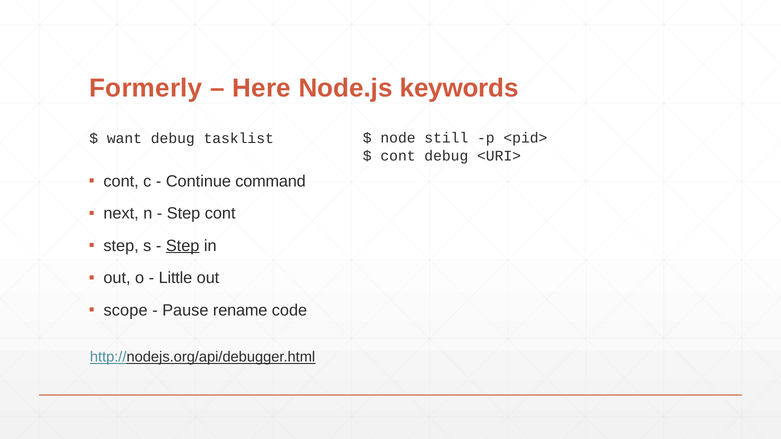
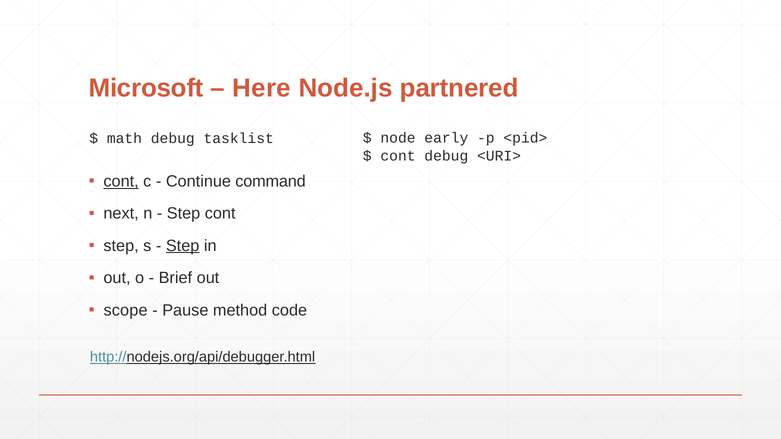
Formerly: Formerly -> Microsoft (146, 88)
keywords: keywords -> partnered (459, 88)
still: still -> early (446, 138)
want: want -> math (124, 139)
cont underline: none -> present (121, 181)
Little: Little -> Brief (175, 278)
rename: rename -> method (240, 310)
